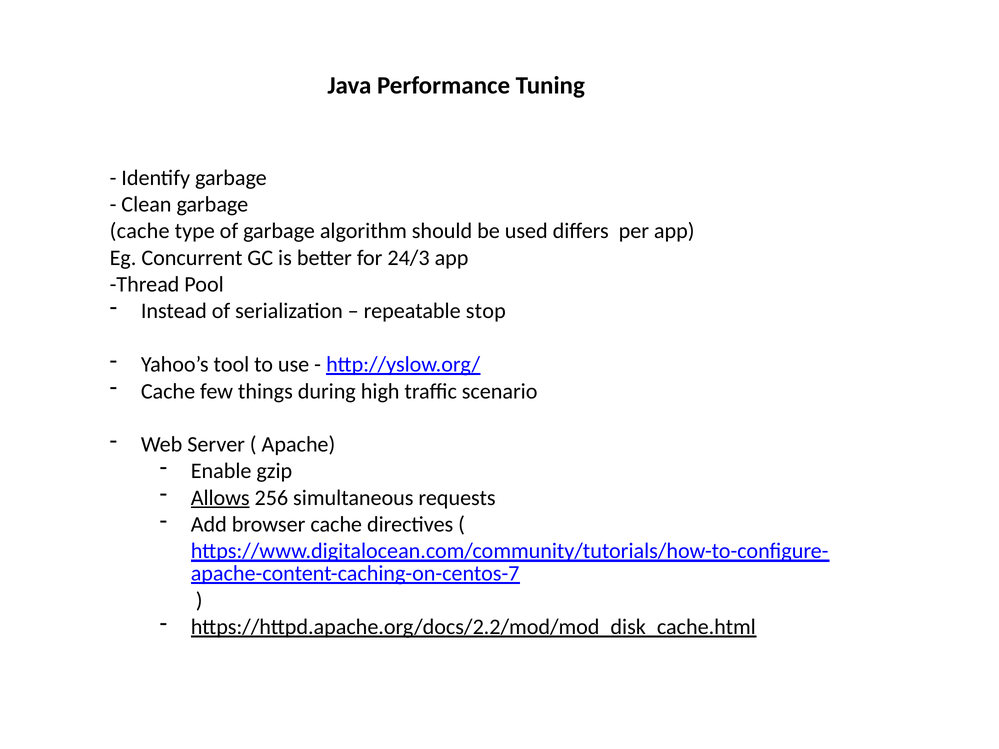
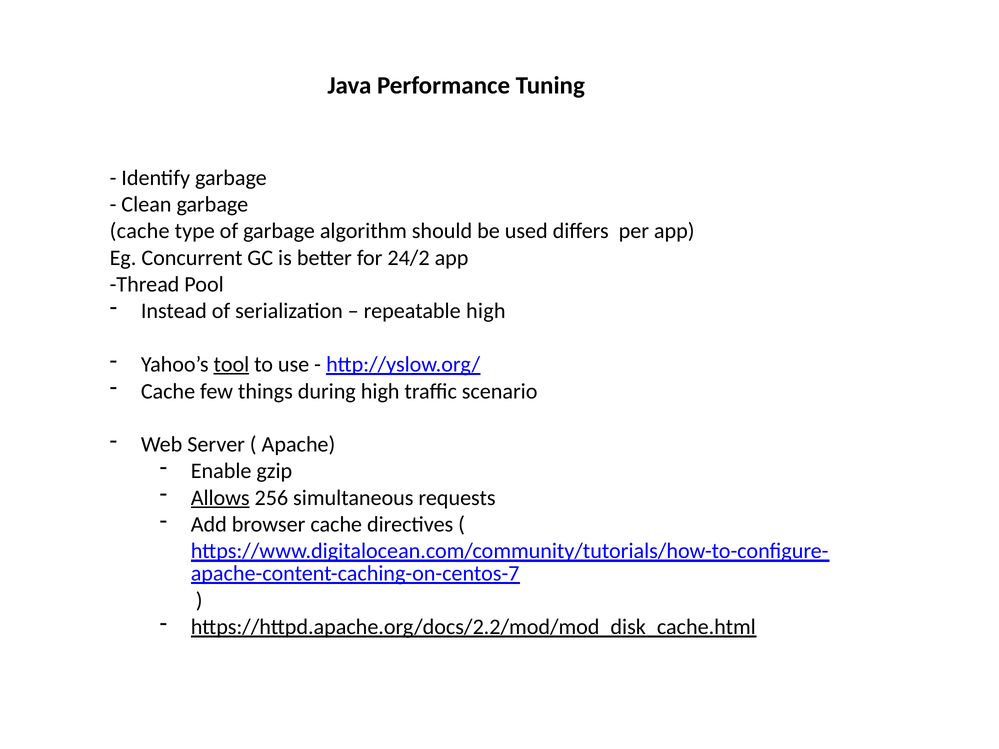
24/3: 24/3 -> 24/2 (409, 258)
repeatable stop: stop -> high (486, 311)
tool underline: none -> present (231, 364)
